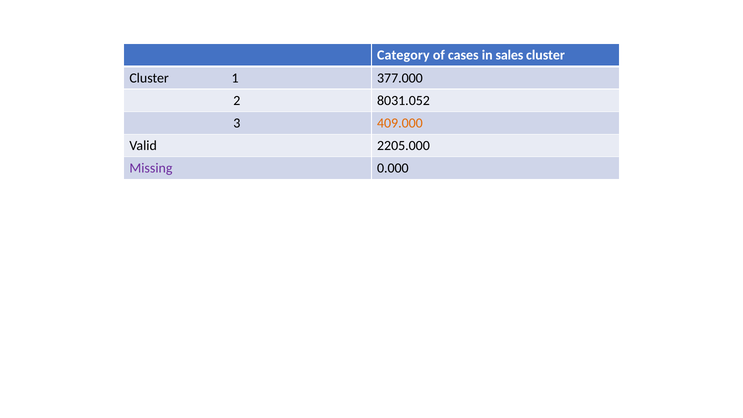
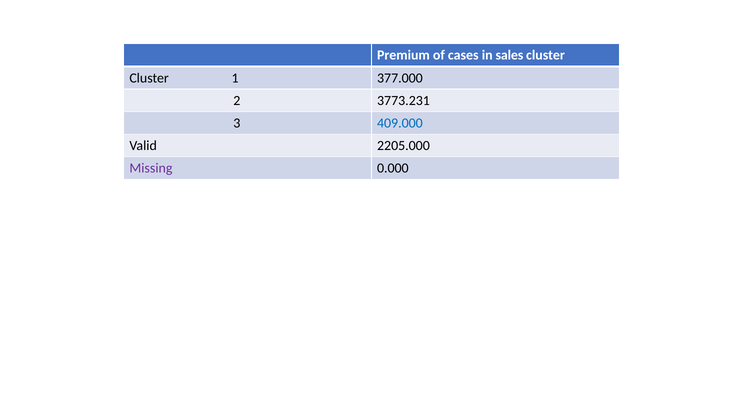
Category: Category -> Premium (403, 55)
8031.052: 8031.052 -> 3773.231 (403, 101)
409.000 colour: orange -> blue (400, 123)
